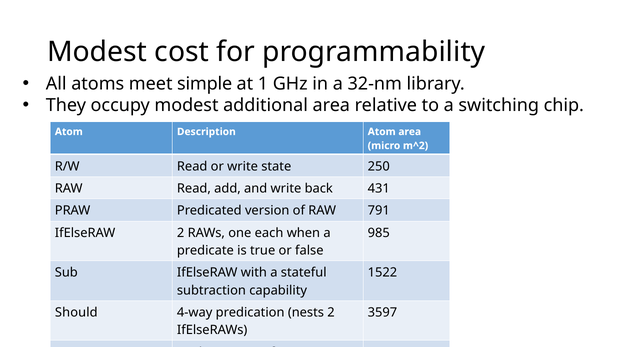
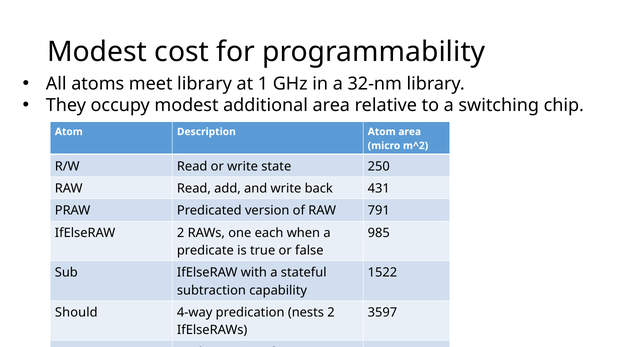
meet simple: simple -> library (205, 84)
